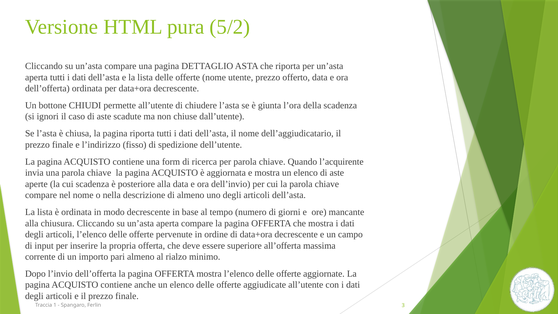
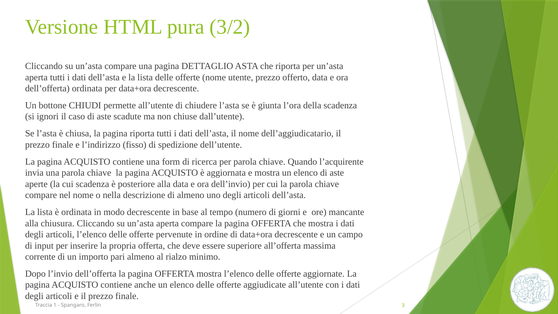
5/2: 5/2 -> 3/2 (230, 27)
